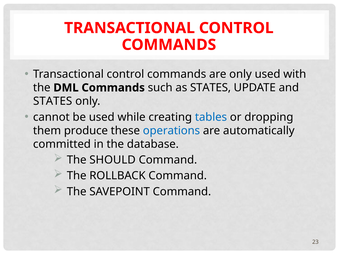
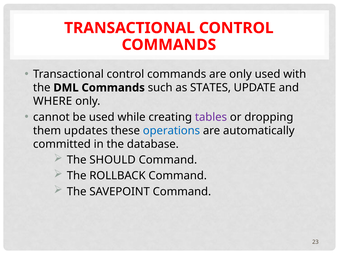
STATES: STATES -> WHERE (53, 101)
tables colour: blue -> purple (211, 117)
produce: produce -> updates (86, 131)
